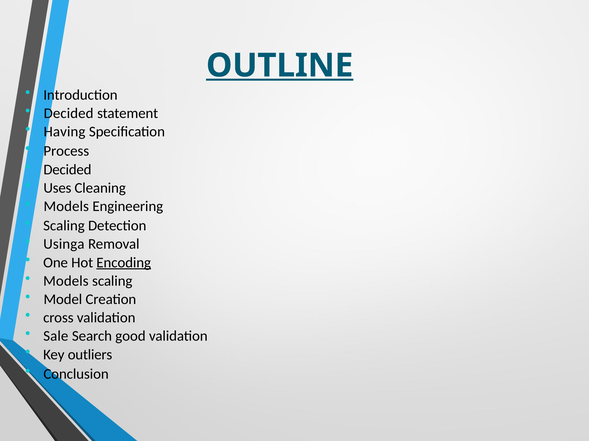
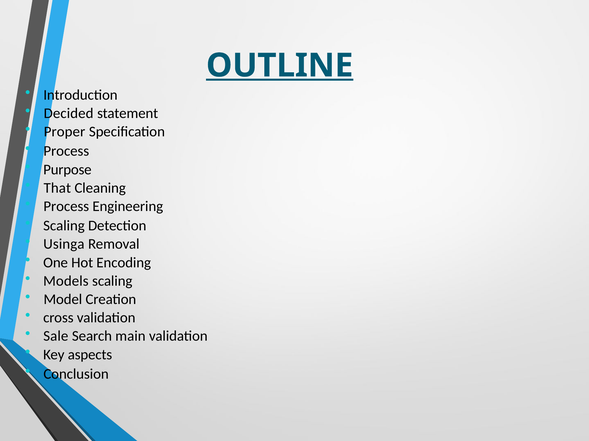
Having: Having -> Proper (64, 132)
Decided: Decided -> Purpose (67, 170)
Uses: Uses -> That (57, 188)
Models: Models -> Process (66, 206)
Encoding underline: present -> none (124, 263)
good: good -> main (130, 336)
outliers: outliers -> aspects (90, 355)
